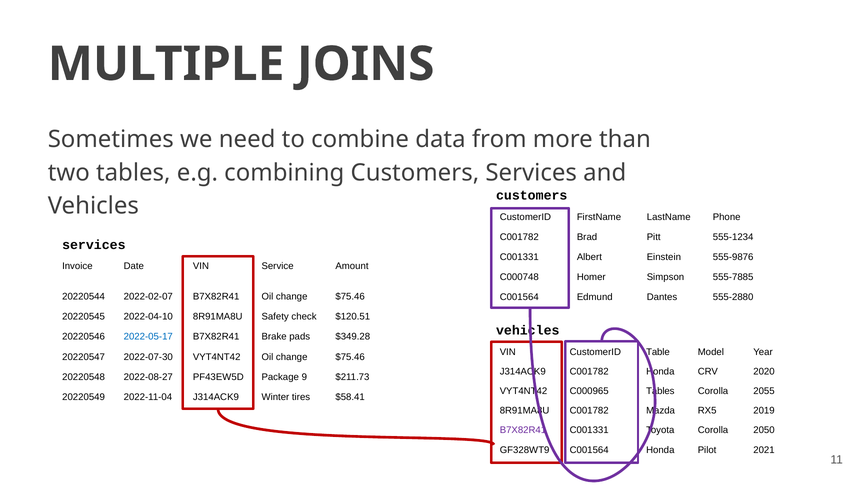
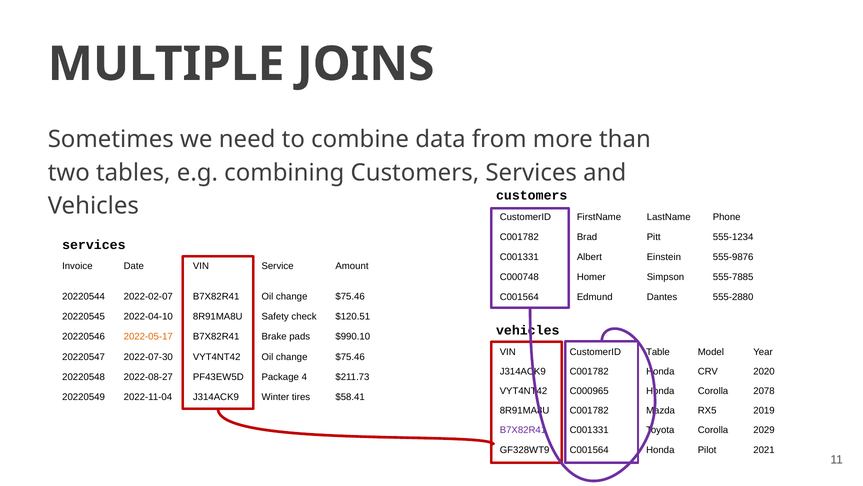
2022-05-17 colour: blue -> orange (148, 336)
$349.28: $349.28 -> $990.10 (353, 336)
9: 9 -> 4 (304, 377)
C000965 Tables: Tables -> Honda (660, 390)
2055: 2055 -> 2078 (764, 390)
2050: 2050 -> 2029 (764, 429)
